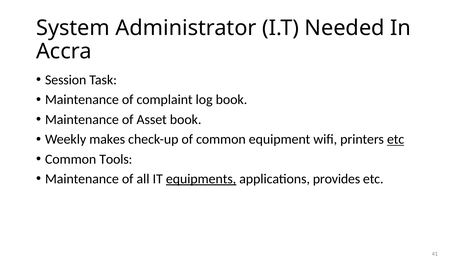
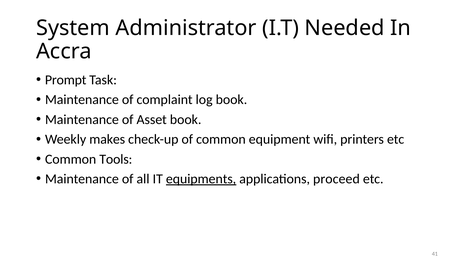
Session: Session -> Prompt (66, 80)
etc underline: present -> none (396, 140)
provides: provides -> proceed (336, 179)
